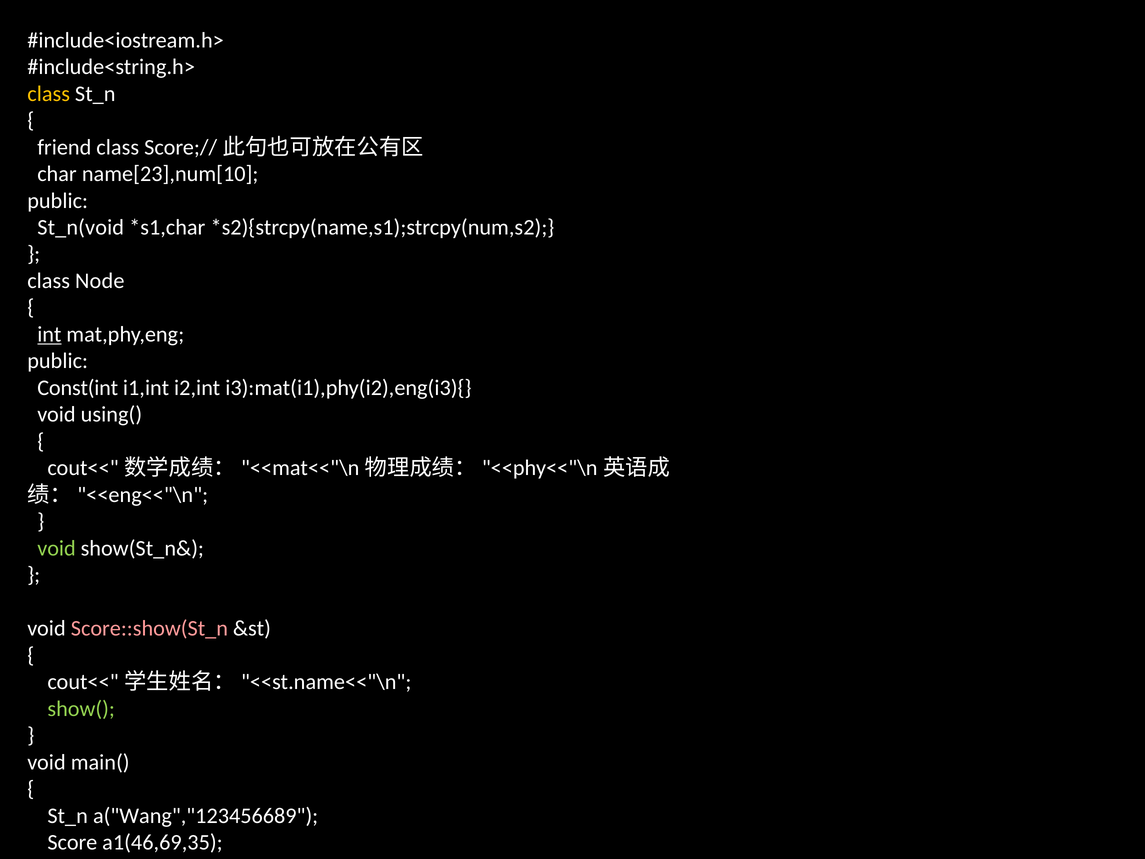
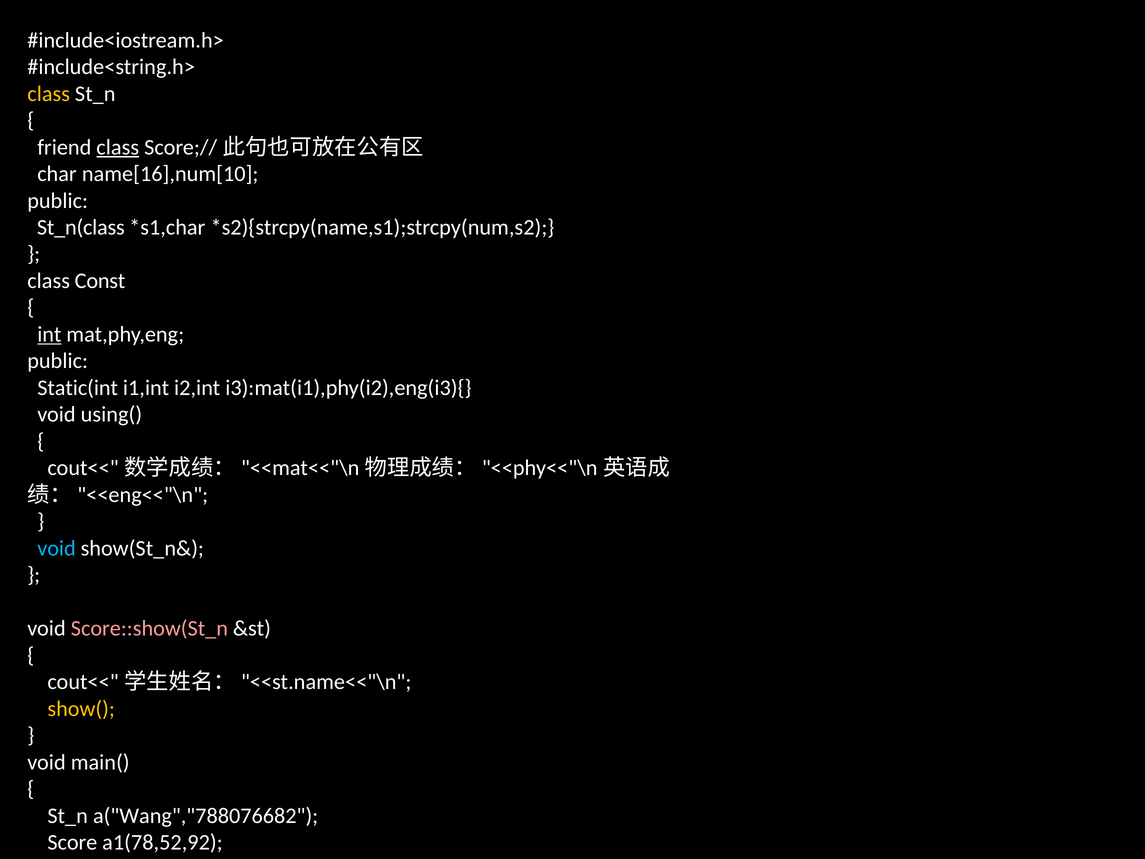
class underline: none -> present (118, 147)
name[23],num[10: name[23],num[10 -> name[16],num[10 (170, 174)
St_n(void: St_n(void -> St_n(class (81, 227)
Node: Node -> Const (100, 281)
Const(int: Const(int -> Static(int (78, 388)
void colour: light green -> light blue (56, 548)
show( colour: light green -> yellow (81, 709)
a("Wang","123456689: a("Wang","123456689 -> a("Wang","788076682 (206, 815)
a1(46,69,35: a1(46,69,35 -> a1(78,52,92 (162, 842)
